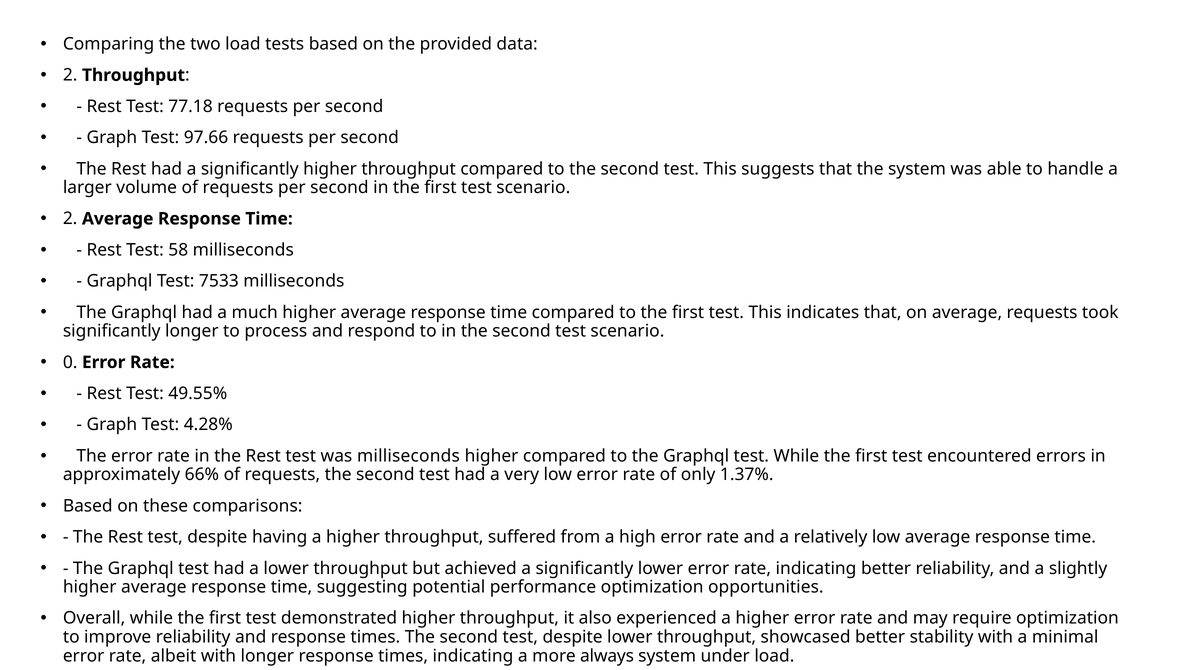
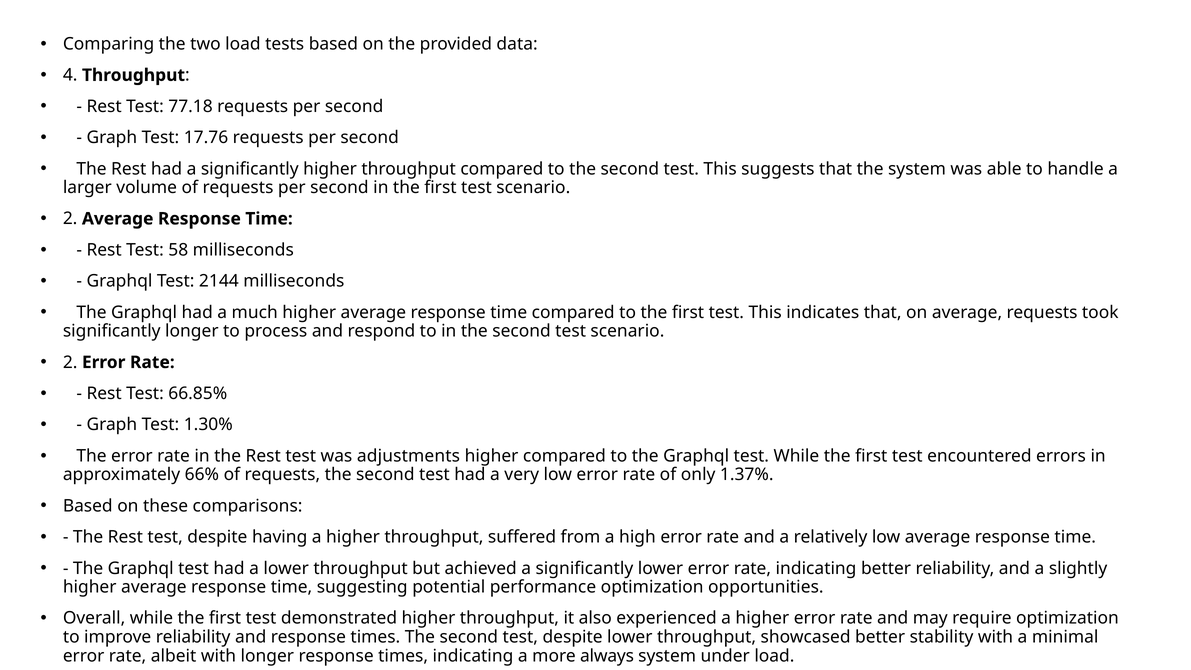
2: 2 -> 4 (70, 75)
97.66: 97.66 -> 17.76 (206, 138)
7533: 7533 -> 2144 (219, 281)
0: 0 -> 2 (70, 362)
49.55%: 49.55% -> 66.85% (198, 393)
4.28%: 4.28% -> 1.30% (208, 425)
was milliseconds: milliseconds -> adjustments (408, 456)
